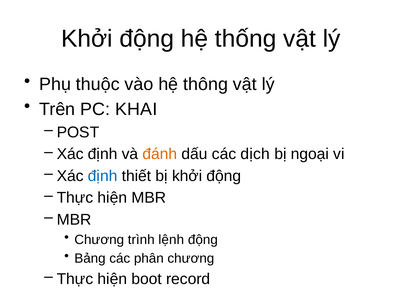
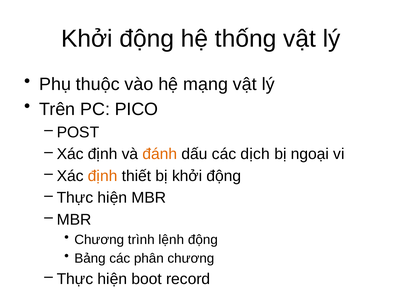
thông: thông -> mạng (206, 84)
KHAI: KHAI -> PICO (136, 109)
định colour: blue -> orange (103, 176)
